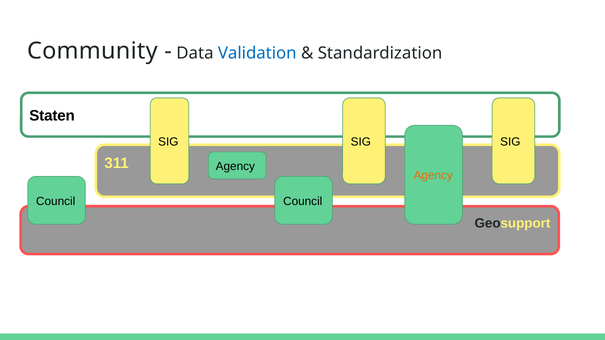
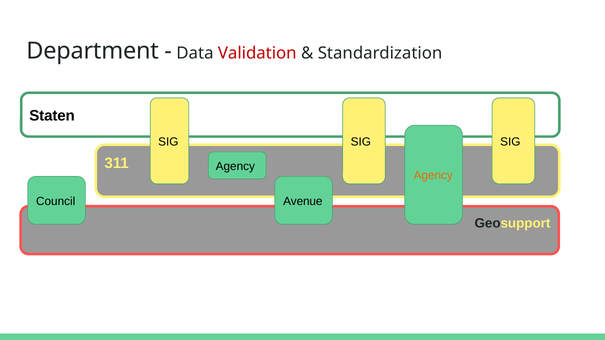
Community: Community -> Department (93, 51)
Validation colour: blue -> red (257, 53)
Council: Council -> Avenue (303, 201)
